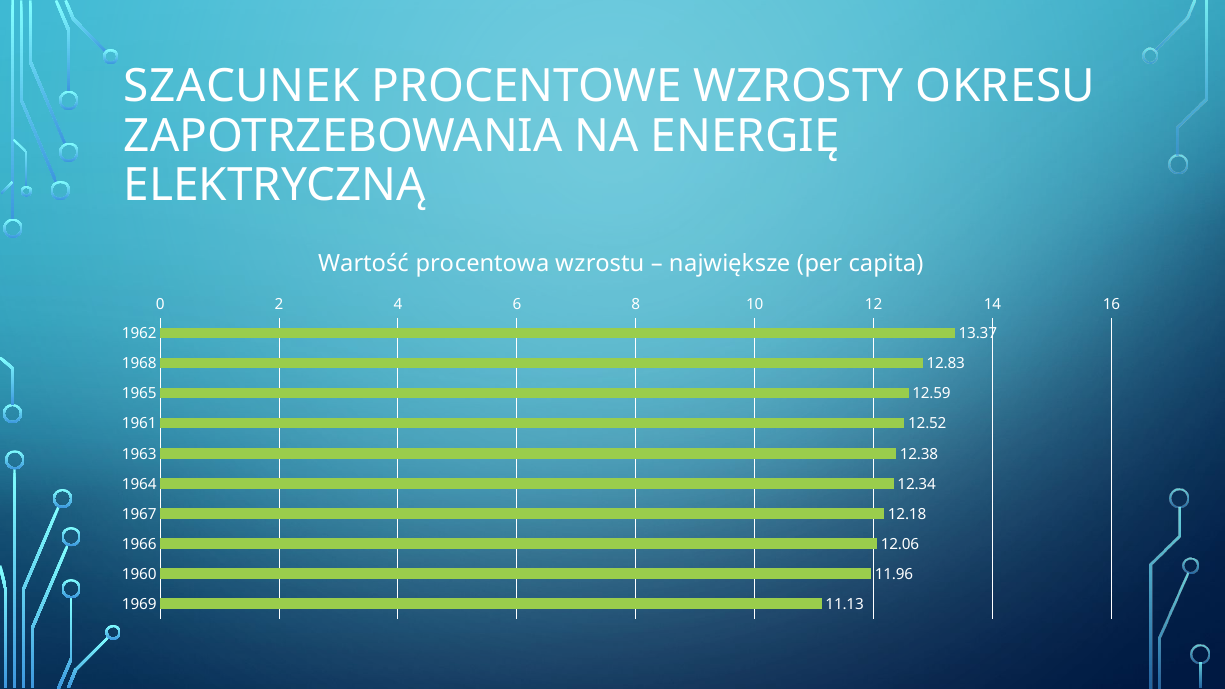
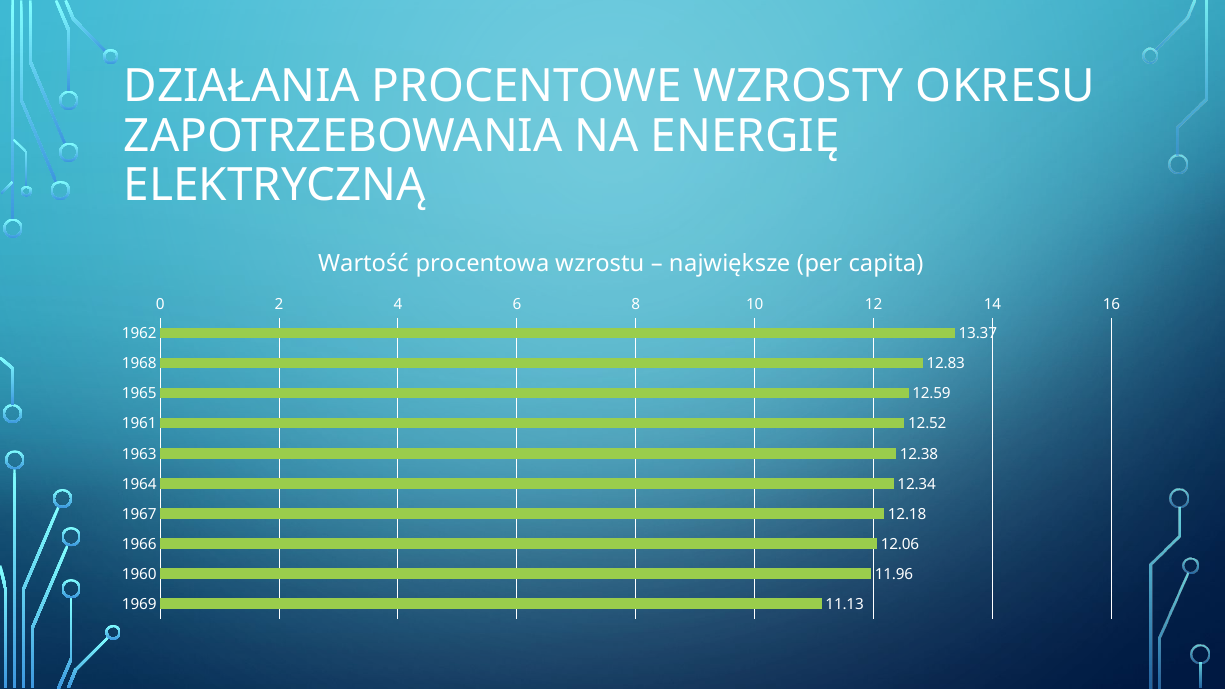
SZACUNEK: SZACUNEK -> DZIAŁANIA (242, 86)
